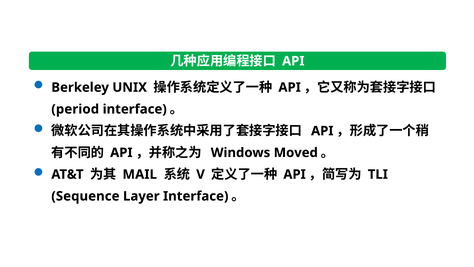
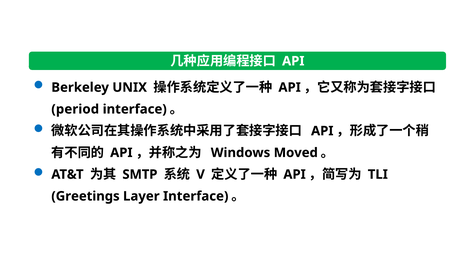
MAIL: MAIL -> SMTP (140, 174)
Sequence: Sequence -> Greetings (85, 196)
